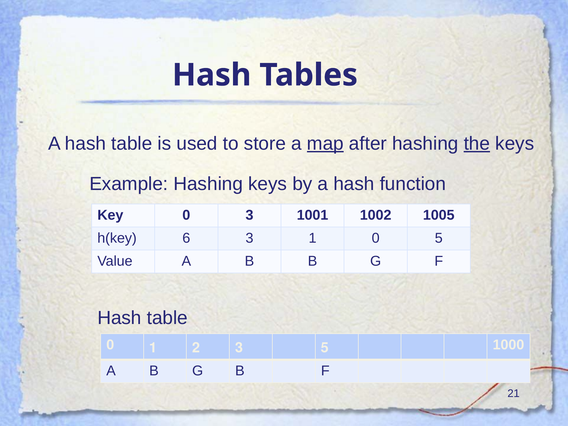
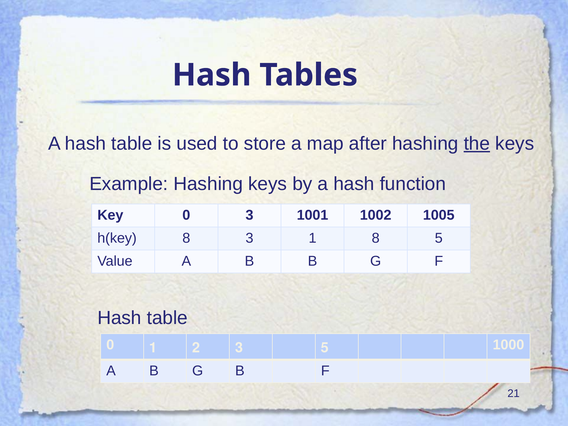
map underline: present -> none (325, 144)
h(key 6: 6 -> 8 (186, 238)
1 0: 0 -> 8 (376, 238)
